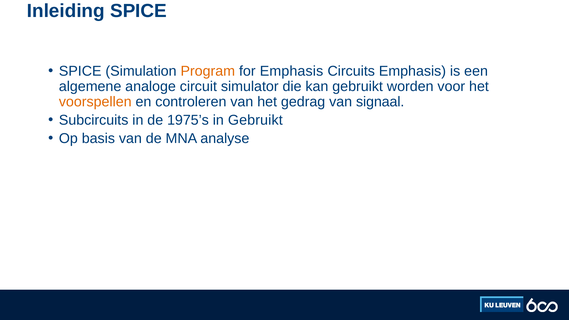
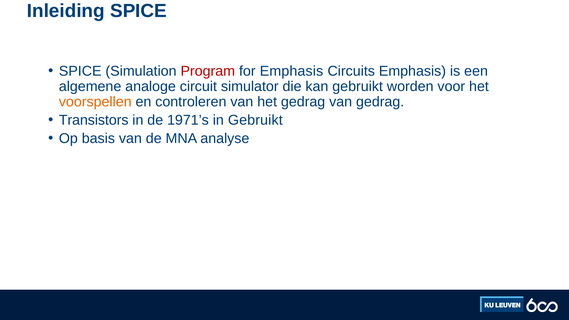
Program colour: orange -> red (208, 71)
van signaal: signaal -> gedrag (380, 102)
Subcircuits: Subcircuits -> Transistors (94, 120)
1975’s: 1975’s -> 1971’s (188, 120)
